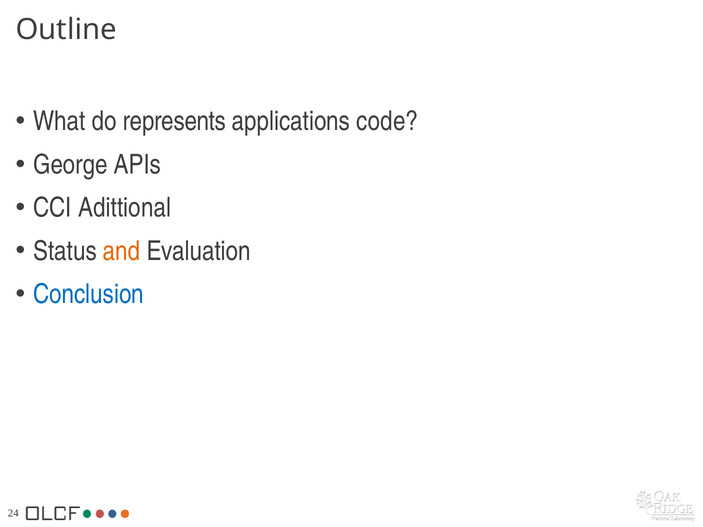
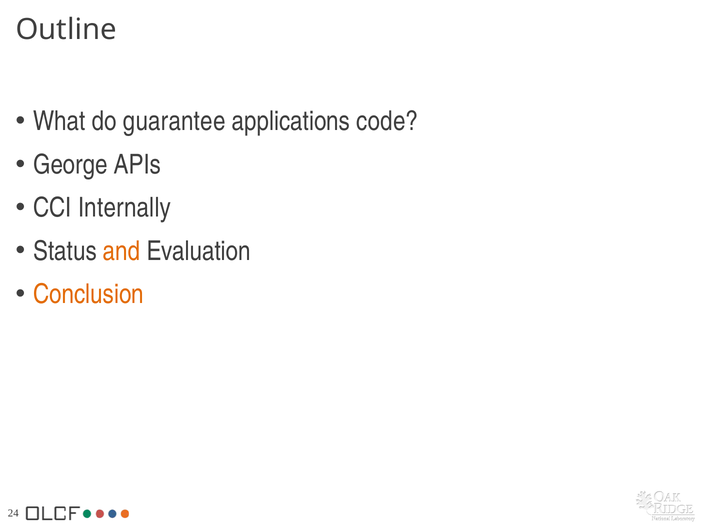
represents: represents -> guarantee (174, 122)
Adittional: Adittional -> Internally (125, 208)
Conclusion colour: blue -> orange (89, 294)
